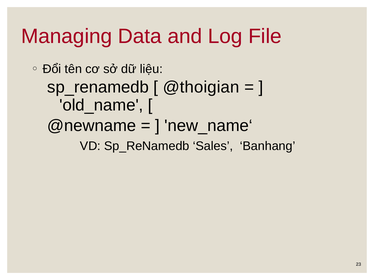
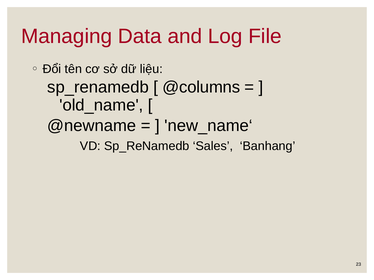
@thoigian: @thoigian -> @columns (201, 87)
